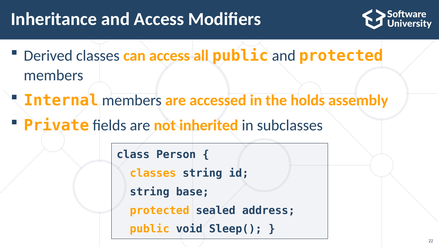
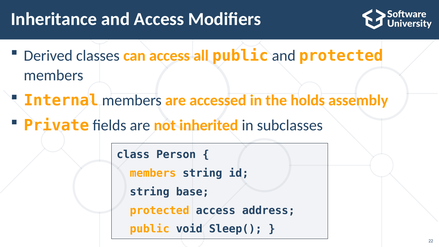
classes: classes -> members (153, 173)
protected sealed: sealed -> access (216, 210)
